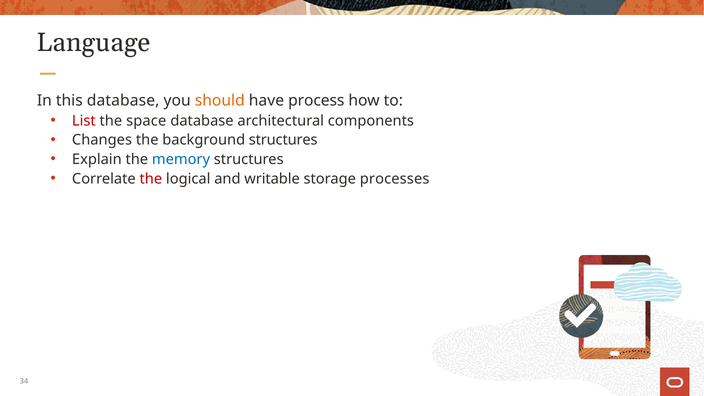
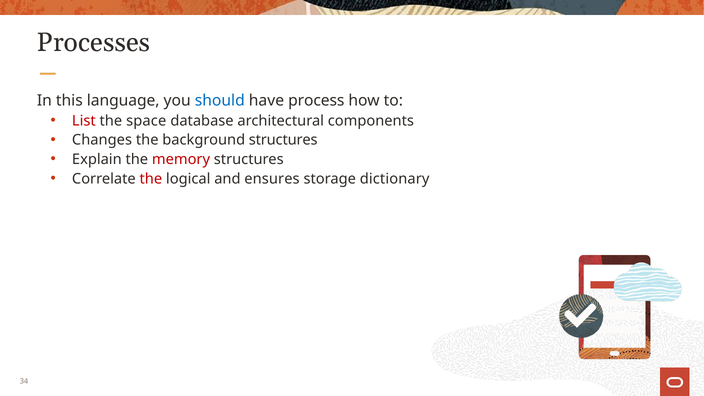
Language: Language -> Processes (94, 42)
this database: database -> language (123, 101)
should colour: orange -> blue (220, 101)
memory colour: blue -> red (181, 159)
writable: writable -> ensures (272, 179)
processes: processes -> dictionary (395, 179)
